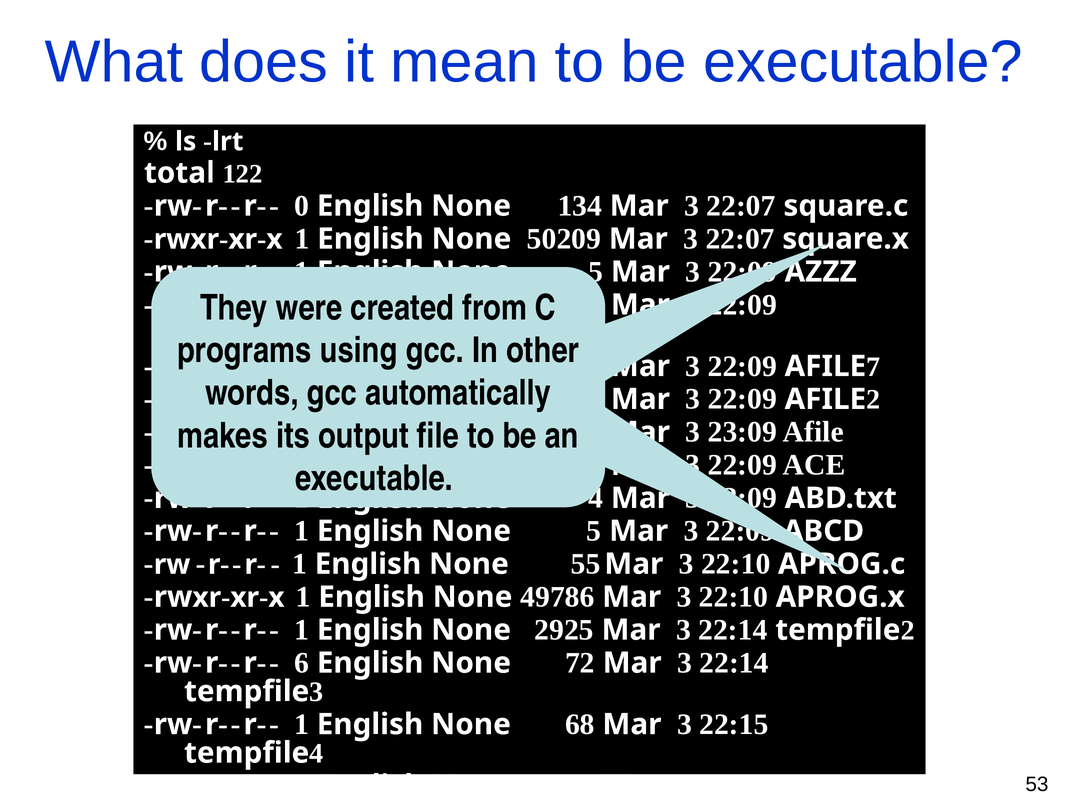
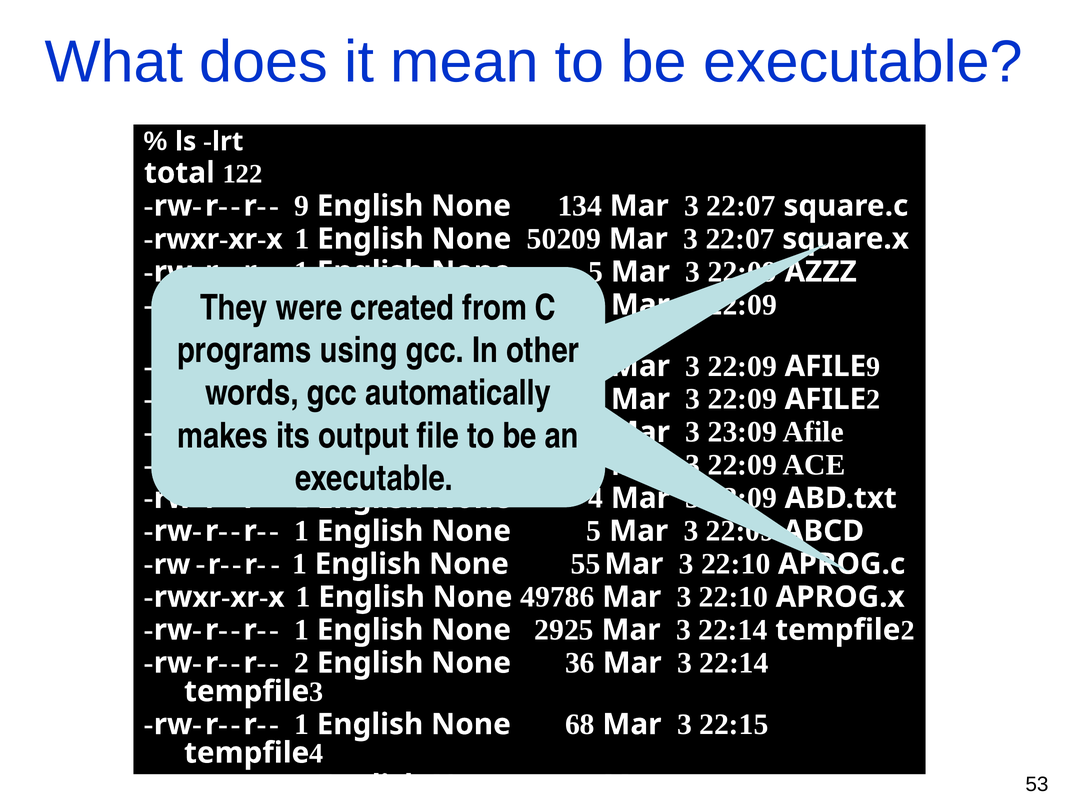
0: 0 -> 9 (302, 206)
7: 7 -> 9 (873, 367)
6: 6 -> 2 (302, 663)
72: 72 -> 36 (580, 663)
